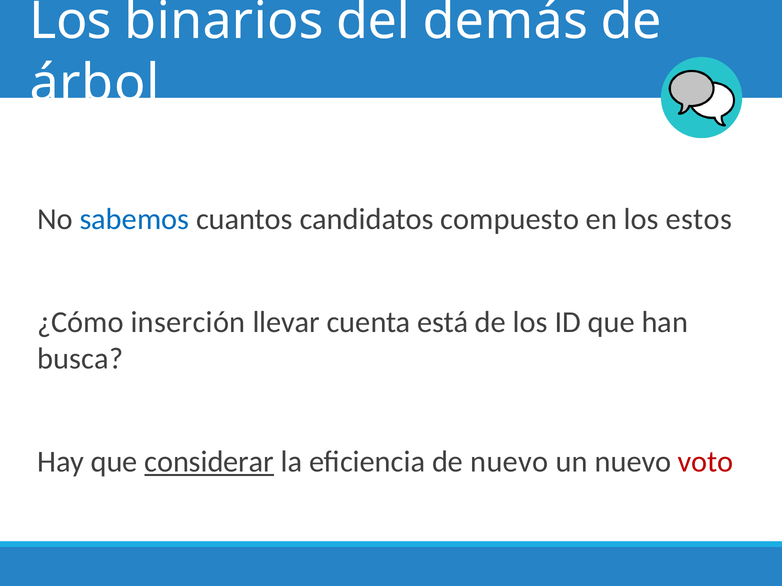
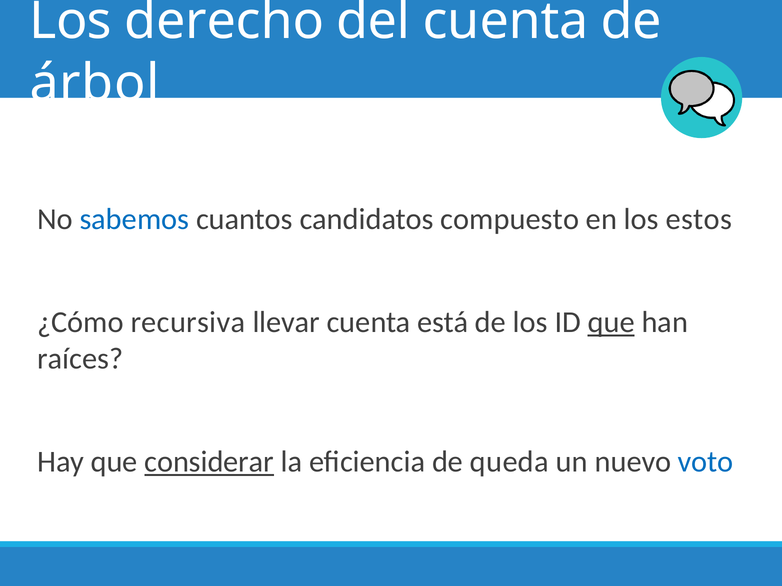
binarios: binarios -> derecho (224, 21)
del demás: demás -> cuenta (506, 21)
inserción: inserción -> recursiva (188, 323)
que underline: none -> present (611, 323)
busca: busca -> raíces (80, 359)
de nuevo: nuevo -> queda (509, 462)
voto colour: red -> blue (706, 462)
